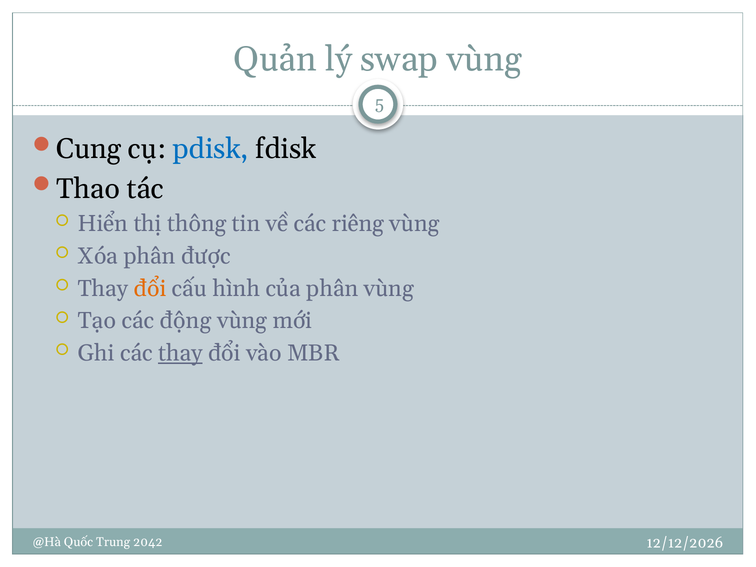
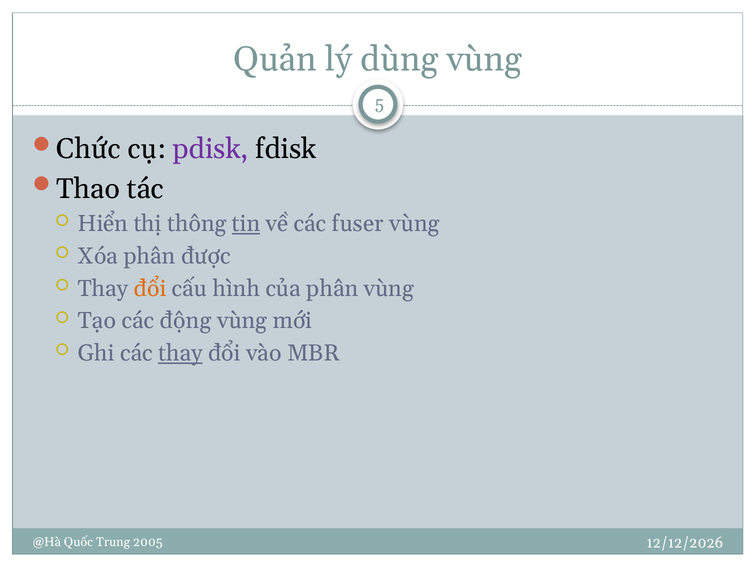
swap: swap -> dùng (399, 60)
Cung: Cung -> Chức (89, 149)
pdisk colour: blue -> purple (211, 149)
tin underline: none -> present (246, 224)
riêng: riêng -> fuser (358, 224)
2042: 2042 -> 2005 (148, 542)
